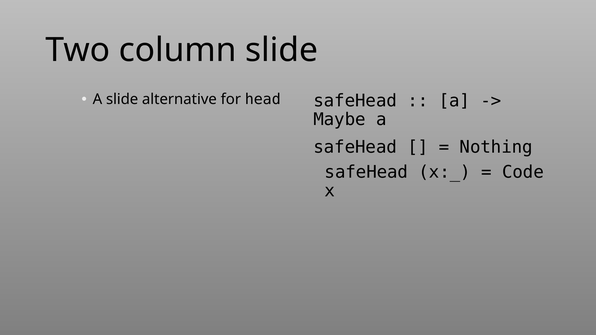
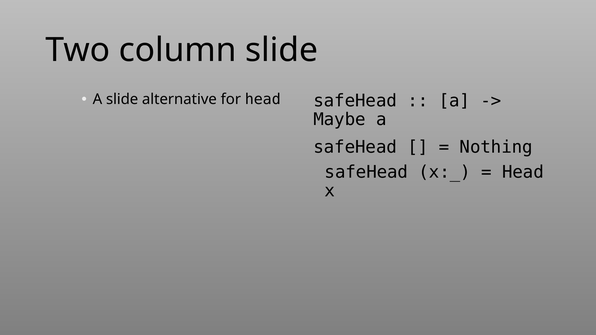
Code: Code -> Head (523, 172)
